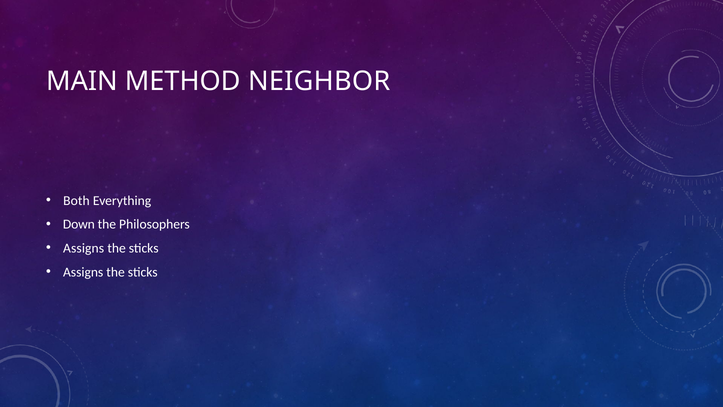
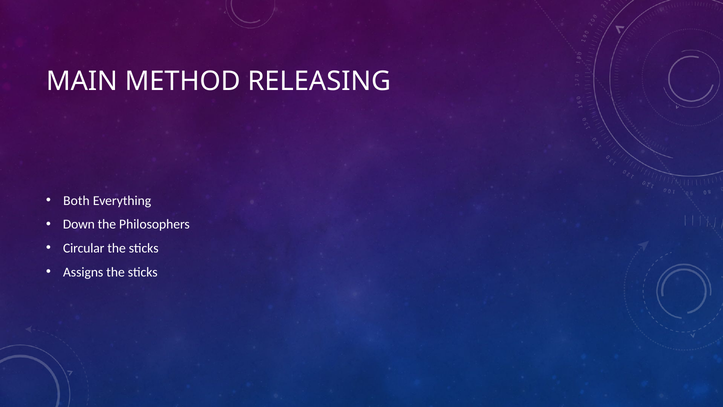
NEIGHBOR: NEIGHBOR -> RELEASING (319, 81)
Assigns: Assigns -> Circular (84, 248)
